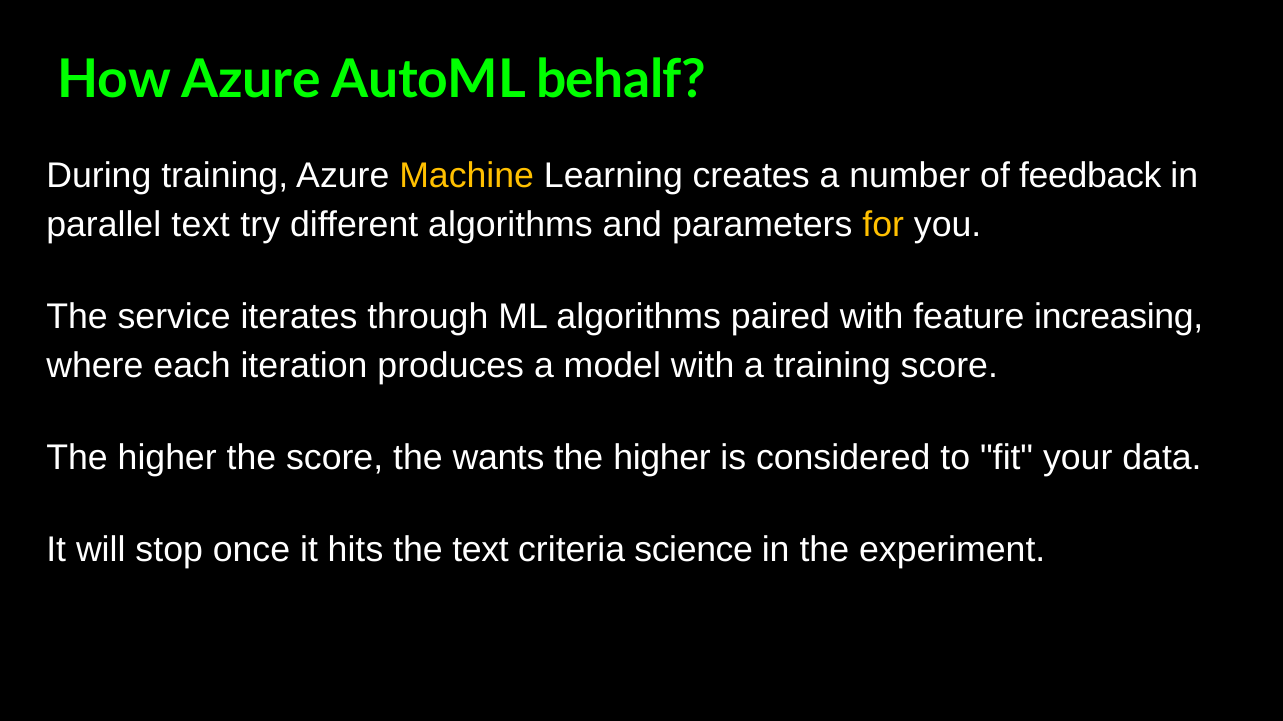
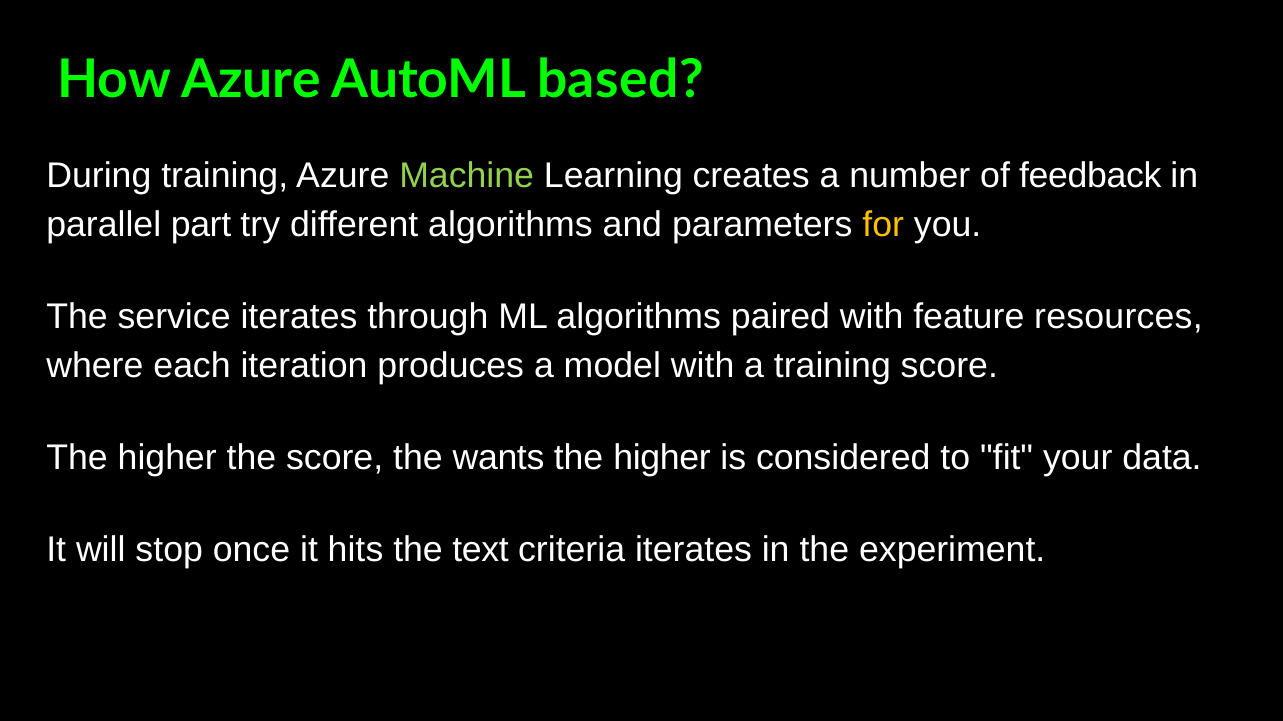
behalf: behalf -> based (621, 80)
Machine colour: yellow -> light green (467, 176)
parallel text: text -> part (201, 225)
increasing: increasing -> resources (1118, 317)
criteria science: science -> iterates (693, 550)
